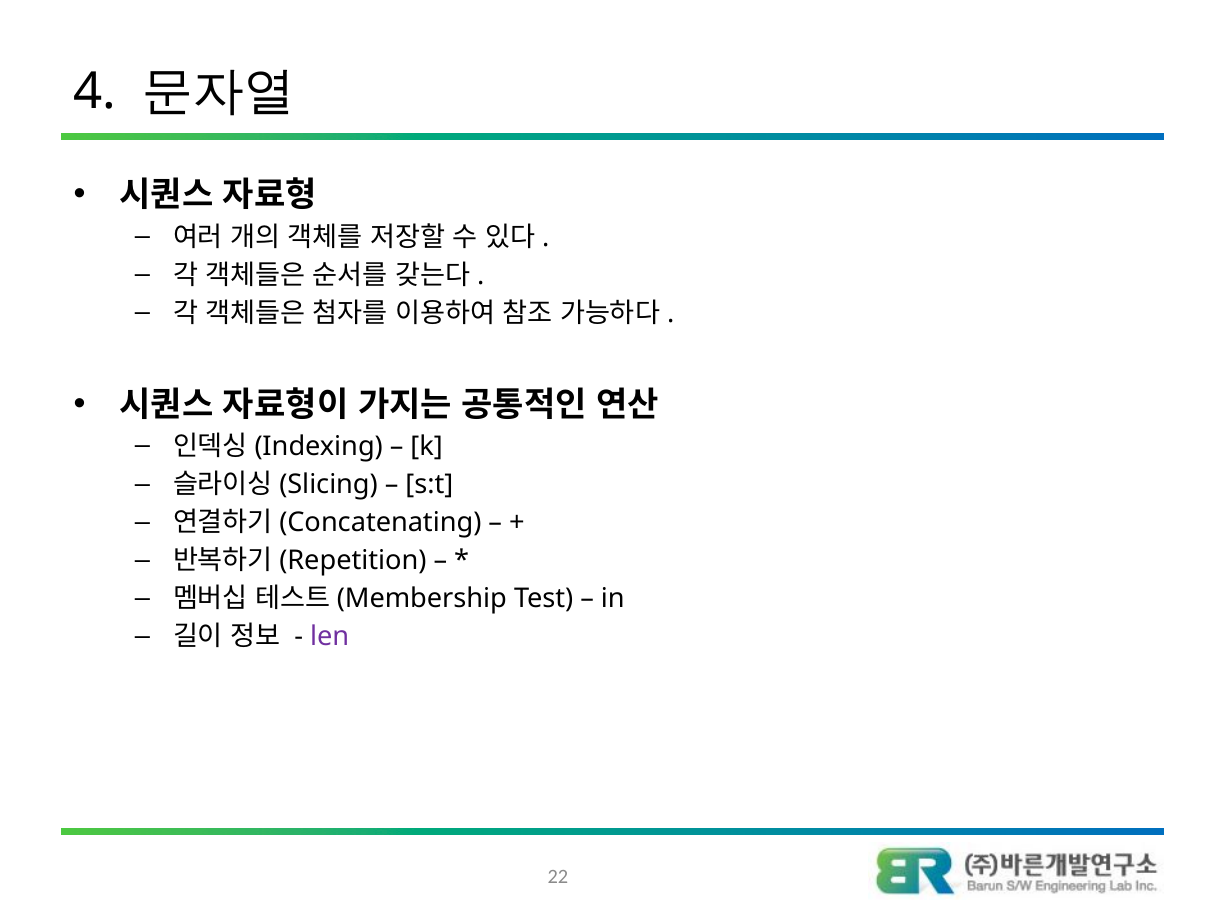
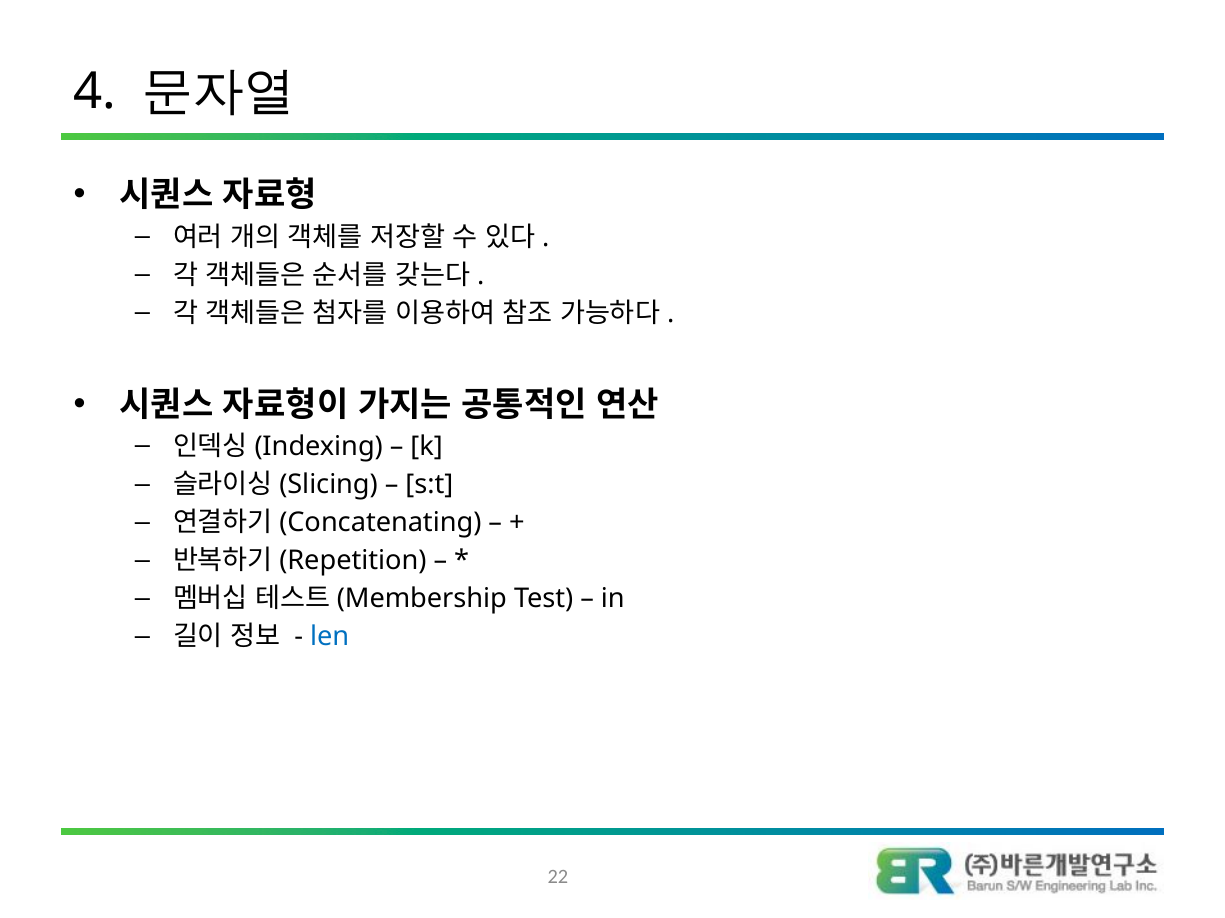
len colour: purple -> blue (330, 637)
